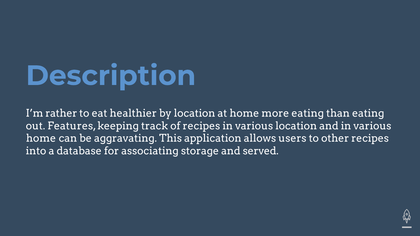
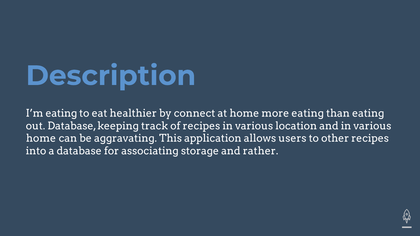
I’m rather: rather -> eating (61, 113)
by location: location -> connect (195, 113)
out Features: Features -> Database (72, 126)
served: served -> rather (261, 151)
